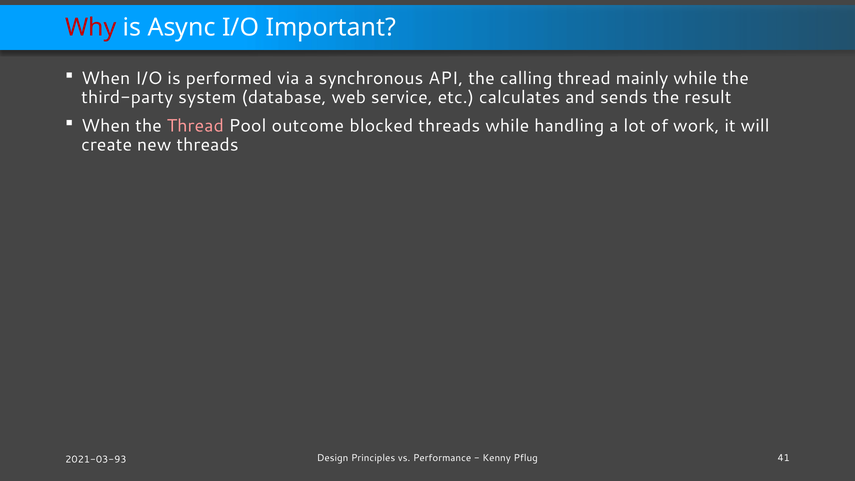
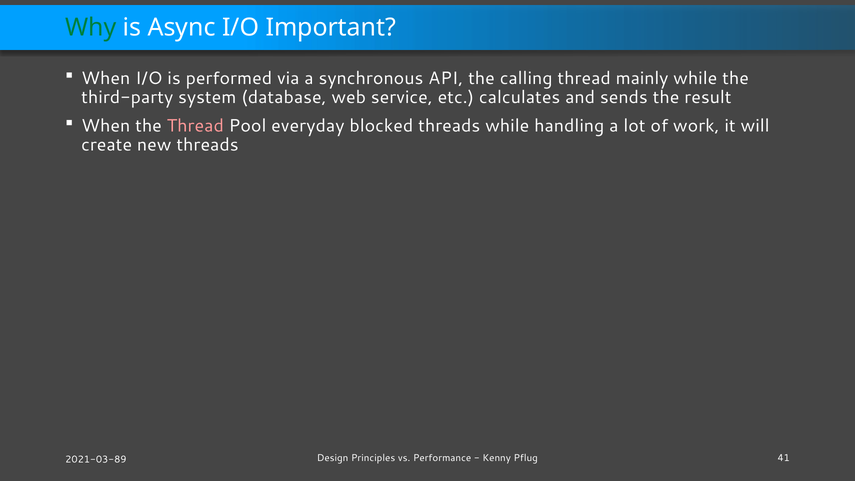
Why colour: red -> green (91, 28)
outcome: outcome -> everyday (308, 126)
2021-03-93: 2021-03-93 -> 2021-03-89 (96, 459)
